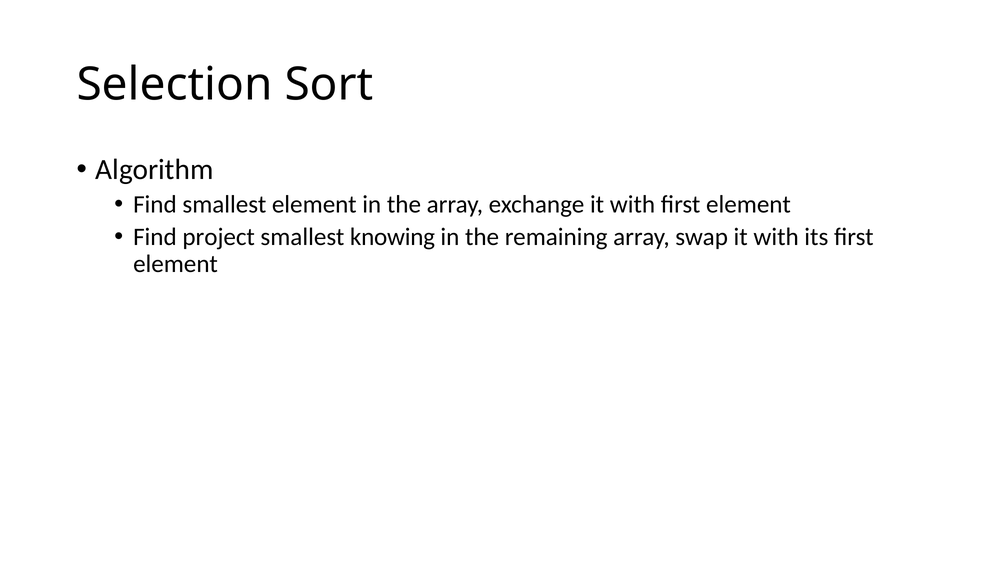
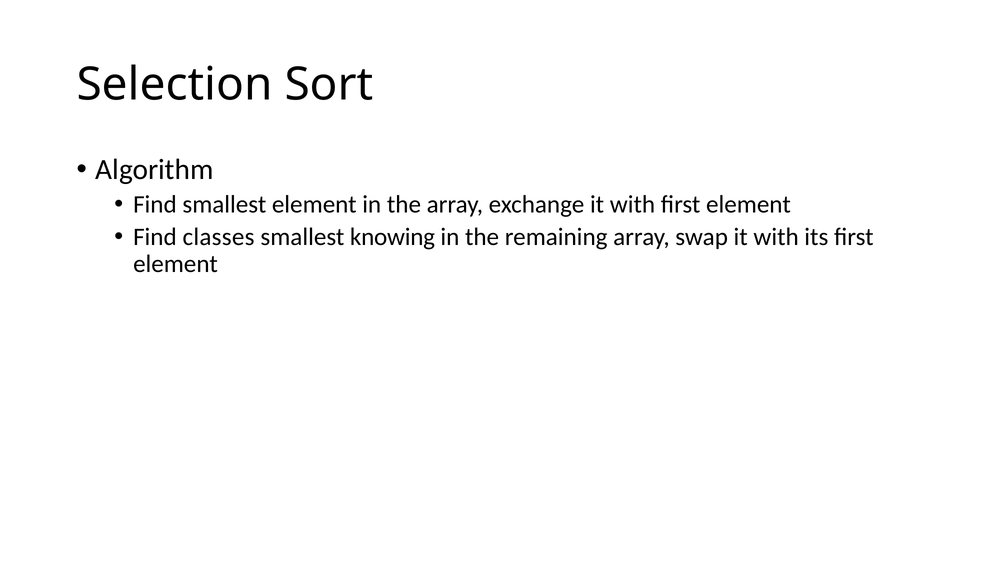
project: project -> classes (219, 237)
